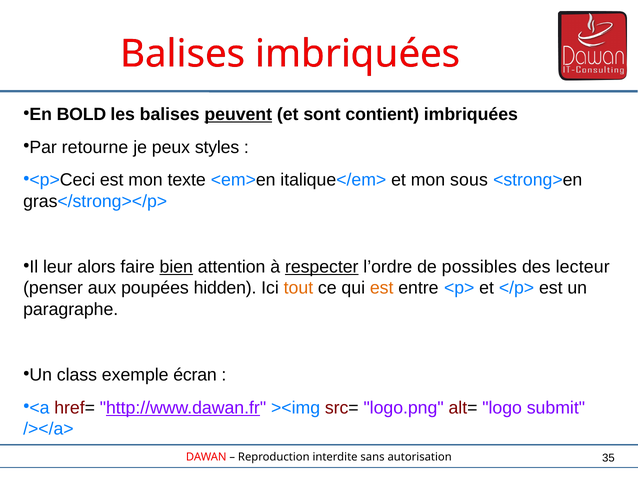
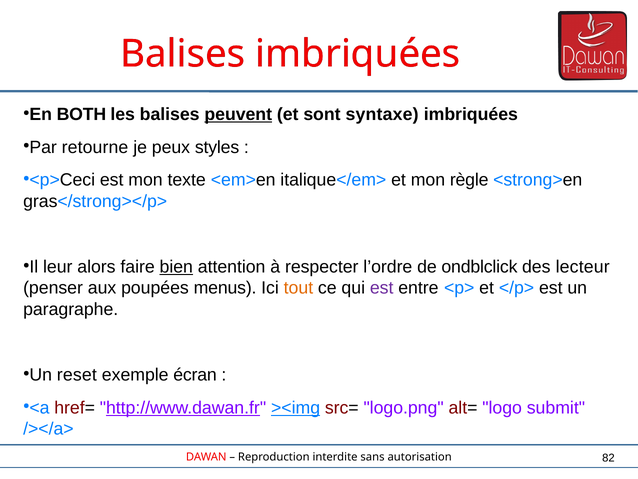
BOLD: BOLD -> BOTH (81, 114)
contient: contient -> syntaxe (382, 114)
sous: sous -> règle (469, 180)
respecter underline: present -> none (322, 267)
possibles: possibles -> ondblclick (479, 267)
hidden: hidden -> menus (225, 288)
est colour: orange -> purple (382, 288)
class: class -> reset (77, 374)
><img underline: none -> present (296, 407)
35: 35 -> 82 (608, 457)
